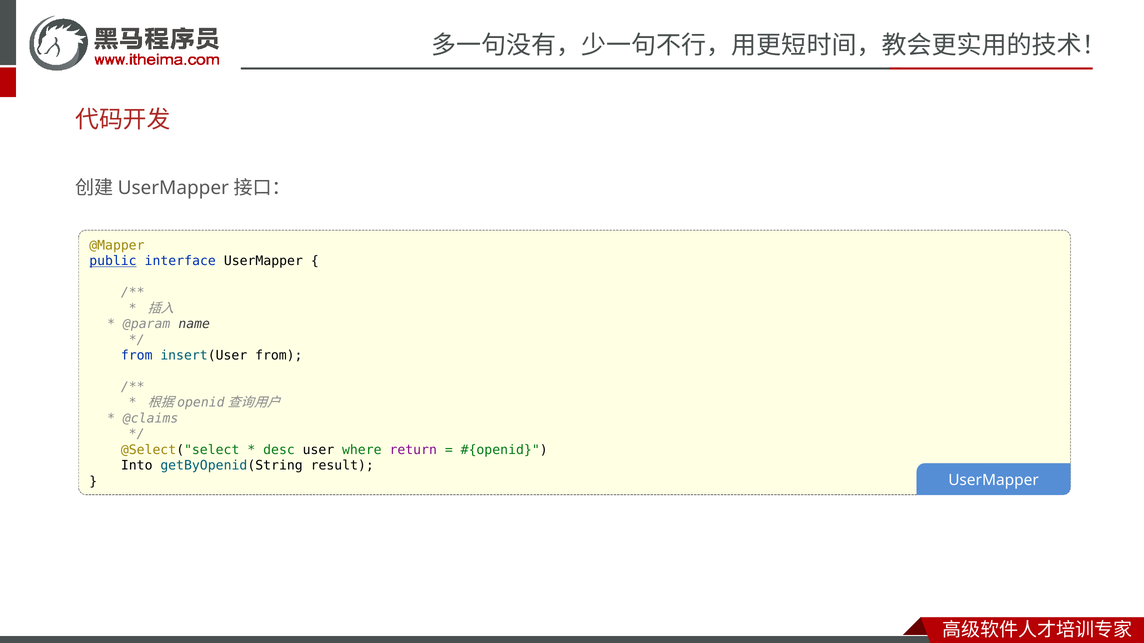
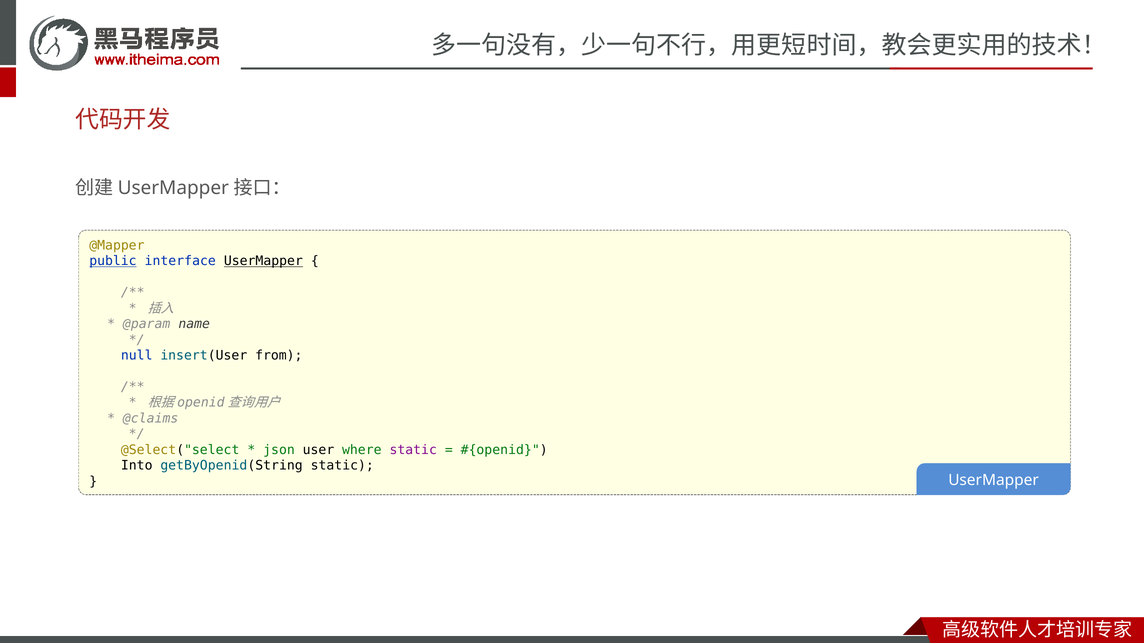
UserMapper underline: none -> present (263, 261)
from: from -> null (137, 356)
desc: desc -> json (279, 450)
where return: return -> static (413, 450)
getByOpenid(String result: result -> static (342, 466)
